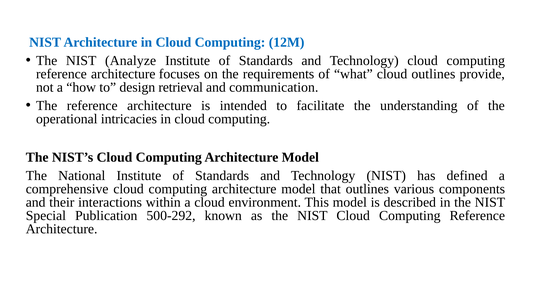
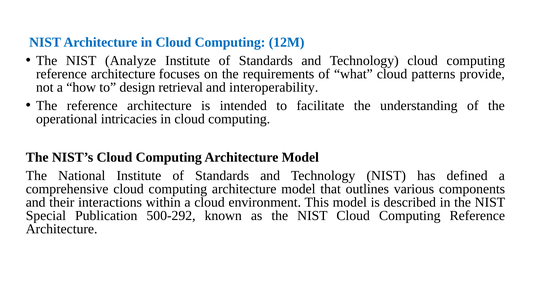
cloud outlines: outlines -> patterns (433, 74)
communication: communication -> interoperability (274, 87)
